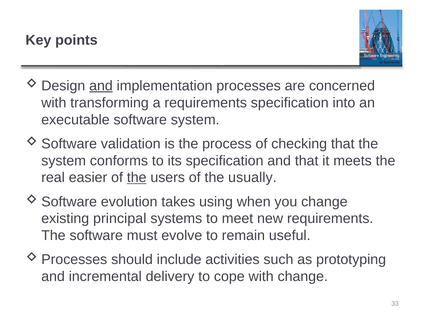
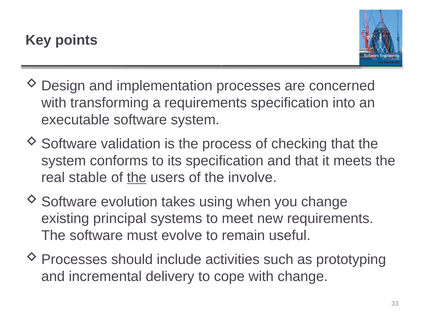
and underline: present -> none (101, 86)
easier: easier -> stable (88, 178)
usually: usually -> involve (252, 178)
